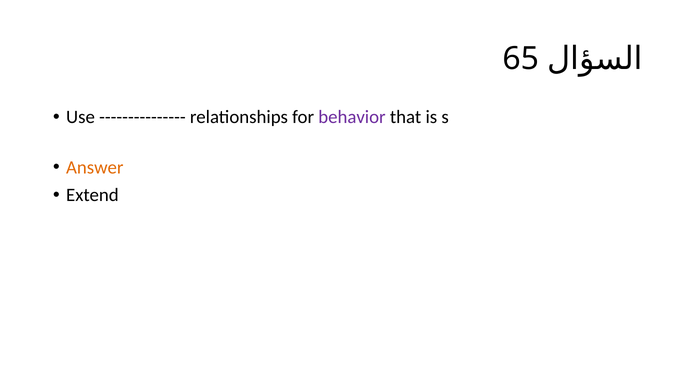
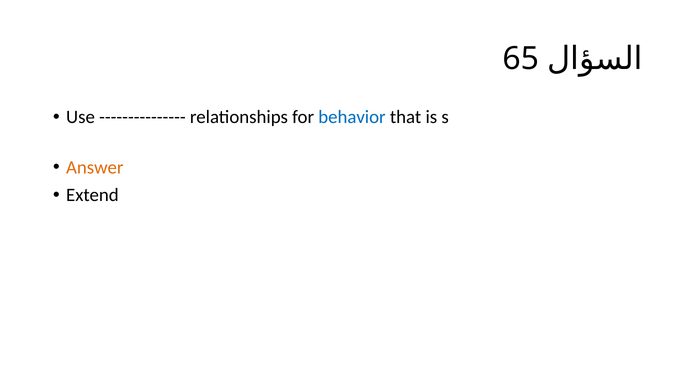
behavior colour: purple -> blue (352, 117)
